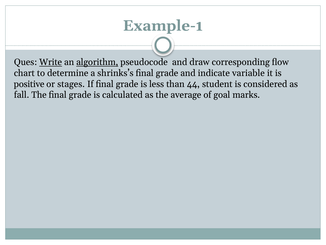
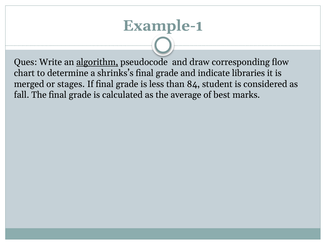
Write underline: present -> none (51, 62)
variable: variable -> libraries (248, 73)
positive: positive -> merged (29, 84)
44: 44 -> 84 (193, 84)
goal: goal -> best (222, 95)
